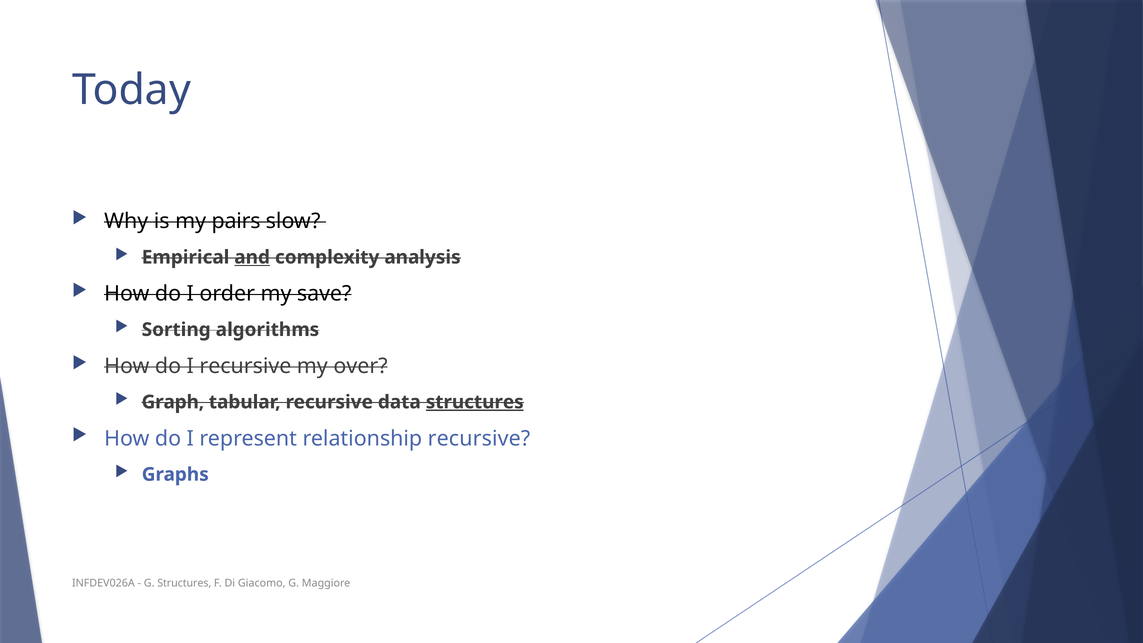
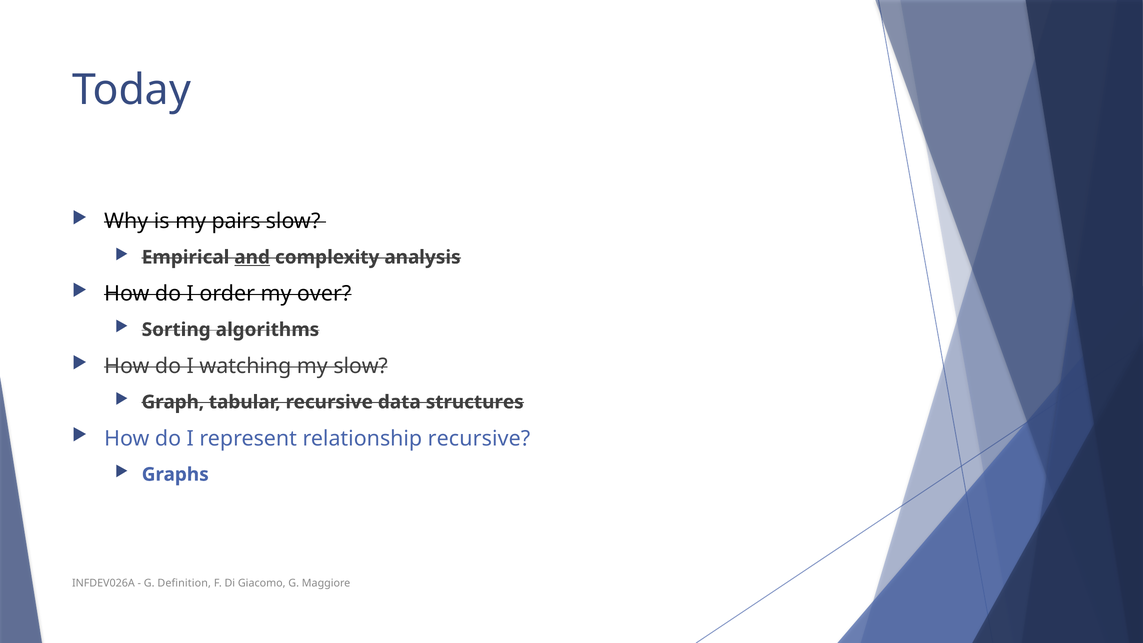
save: save -> over (324, 294)
I recursive: recursive -> watching (245, 366)
my over: over -> slow (361, 366)
structures underline: present -> none (475, 402)
G Structures: Structures -> Definition (184, 583)
